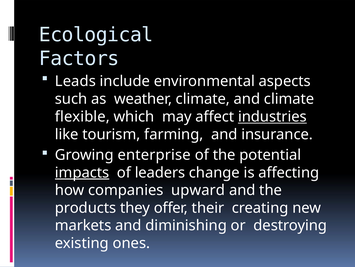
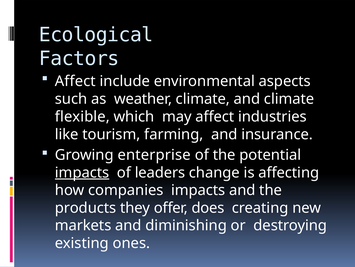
Leads: Leads -> Affect (75, 81)
industries underline: present -> none (272, 116)
companies upward: upward -> impacts (198, 190)
their: their -> does (208, 207)
